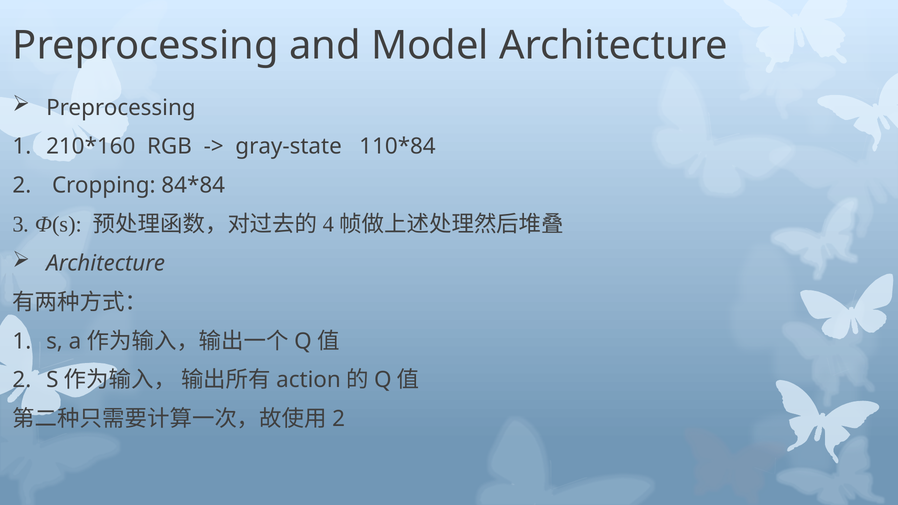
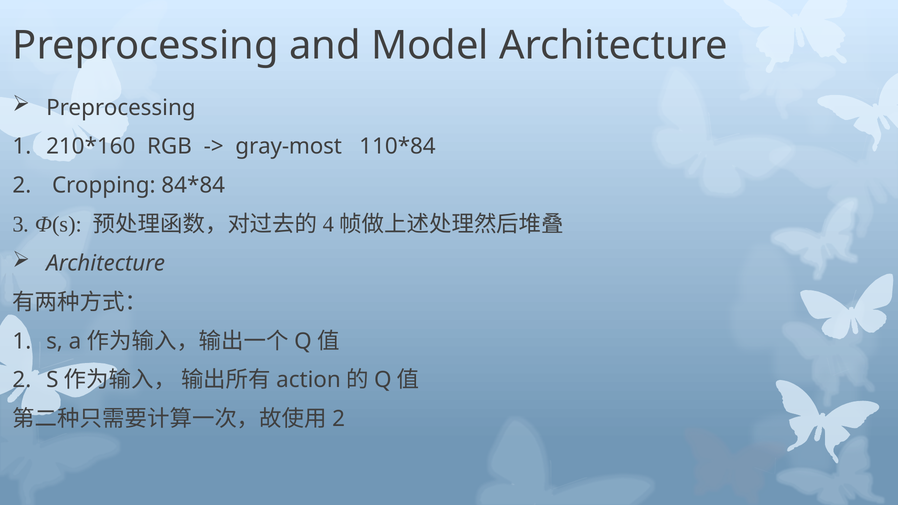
gray-state: gray-state -> gray-most (289, 147)
